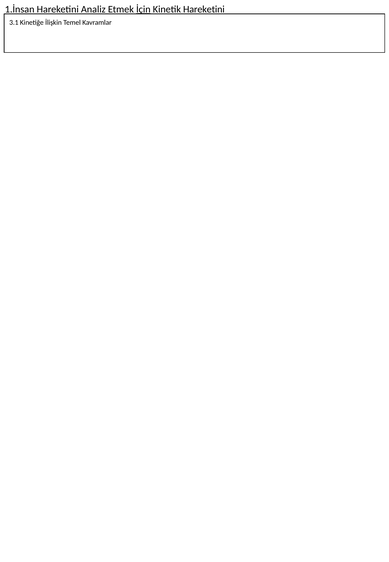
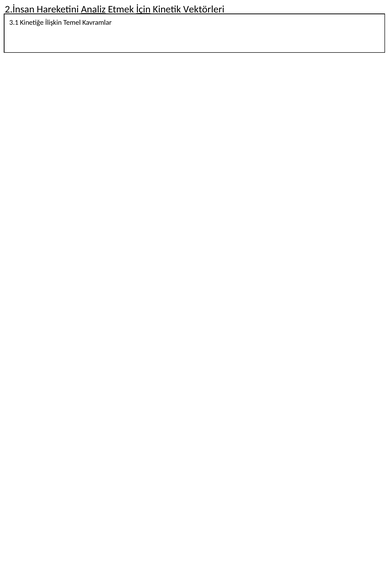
1.İnsan: 1.İnsan -> 2.İnsan (20, 9)
Analiz underline: none -> present (93, 9)
Kinetik Hareketini: Hareketini -> Vektörleri (204, 9)
